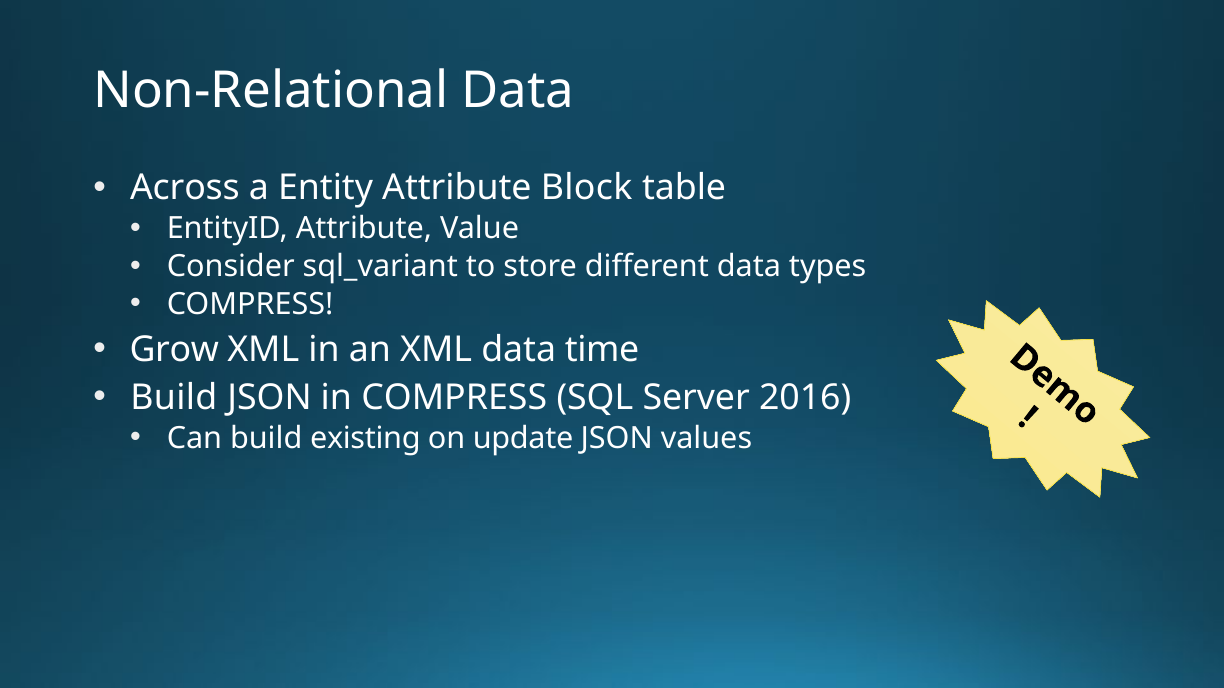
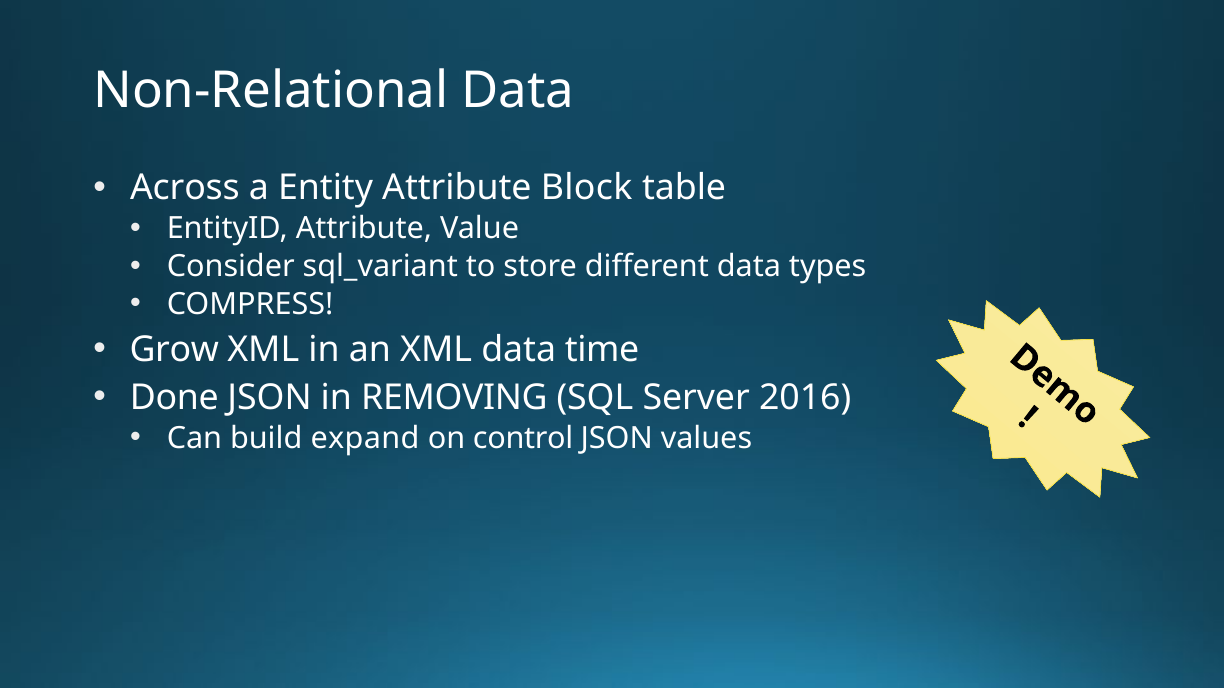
Build: Build -> Done (174, 398)
in COMPRESS: COMPRESS -> REMOVING (454, 398)
existing: existing -> expand (365, 438)
update: update -> control (523, 438)
